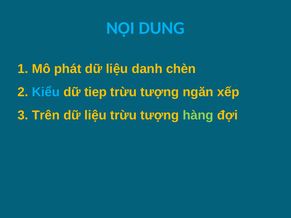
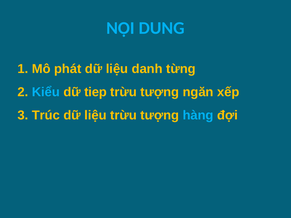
chèn: chèn -> từng (181, 69)
Trên: Trên -> Trúc (46, 115)
hàng colour: light green -> light blue (198, 115)
